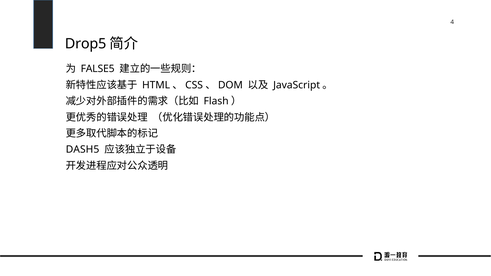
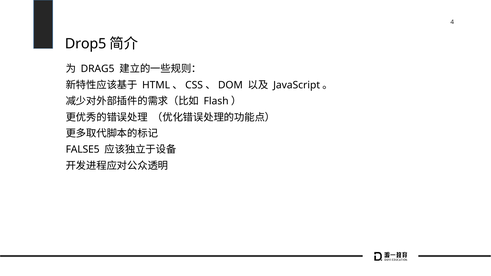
FALSE5: FALSE5 -> DRAG5 (98, 69)
DASH5: DASH5 -> FALSE5 (83, 150)
